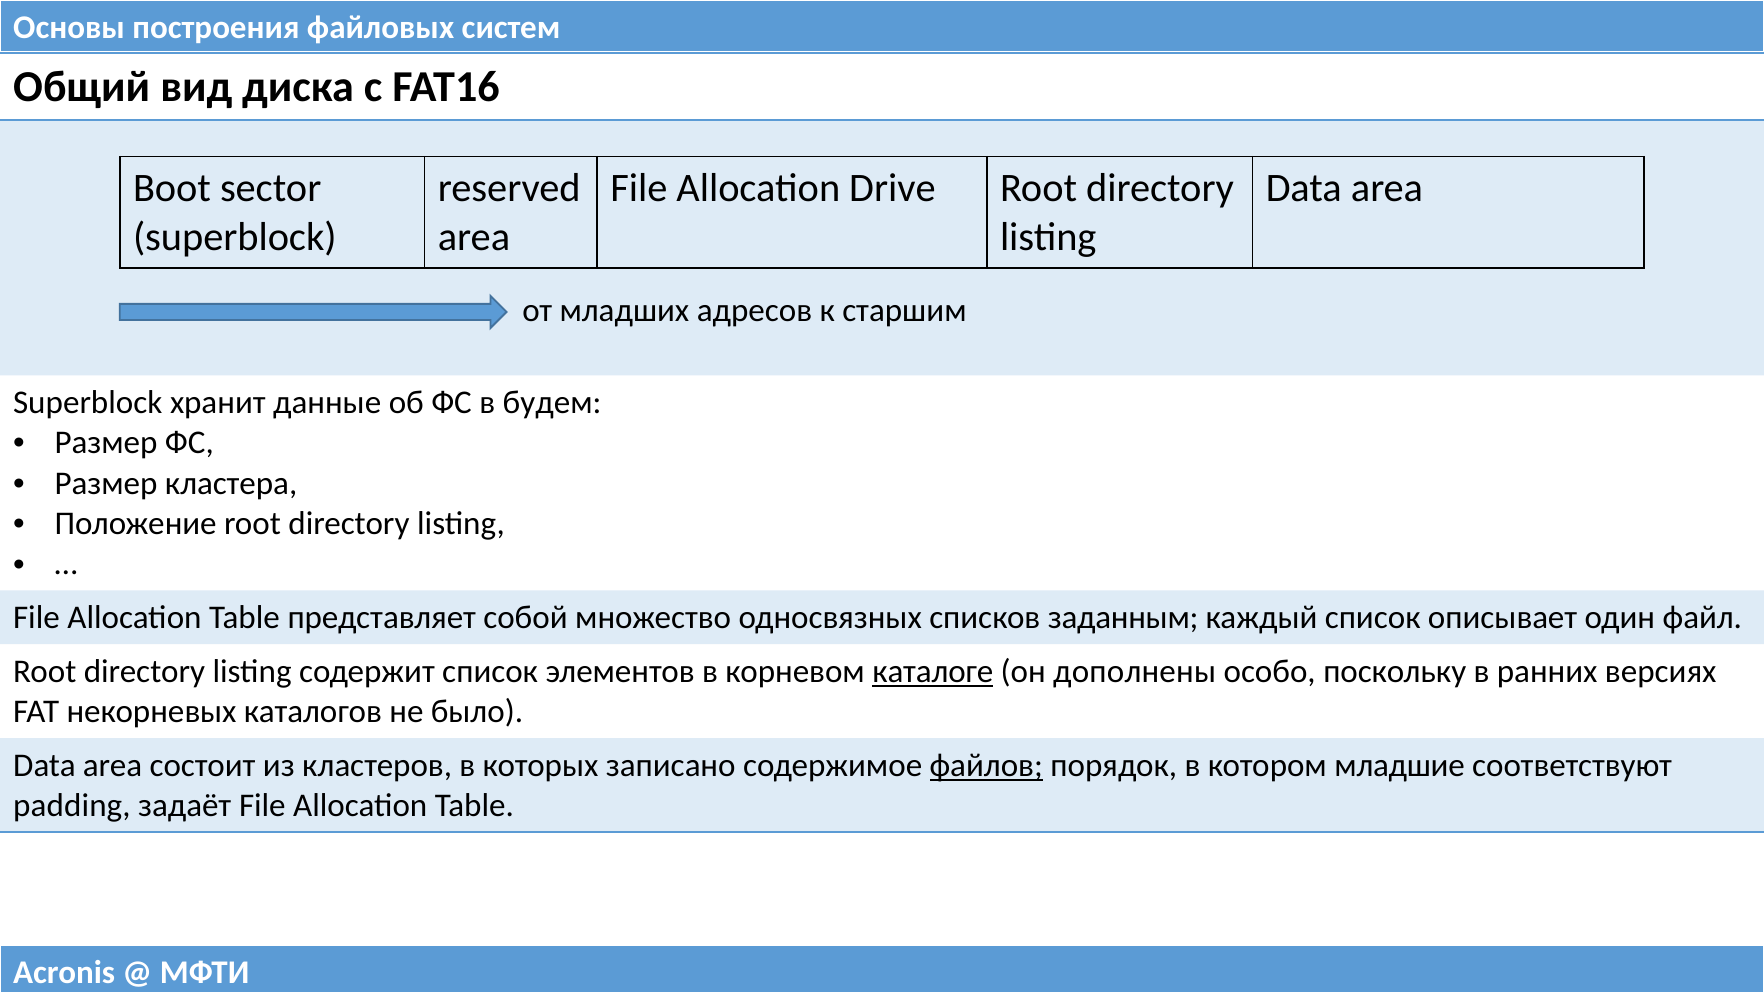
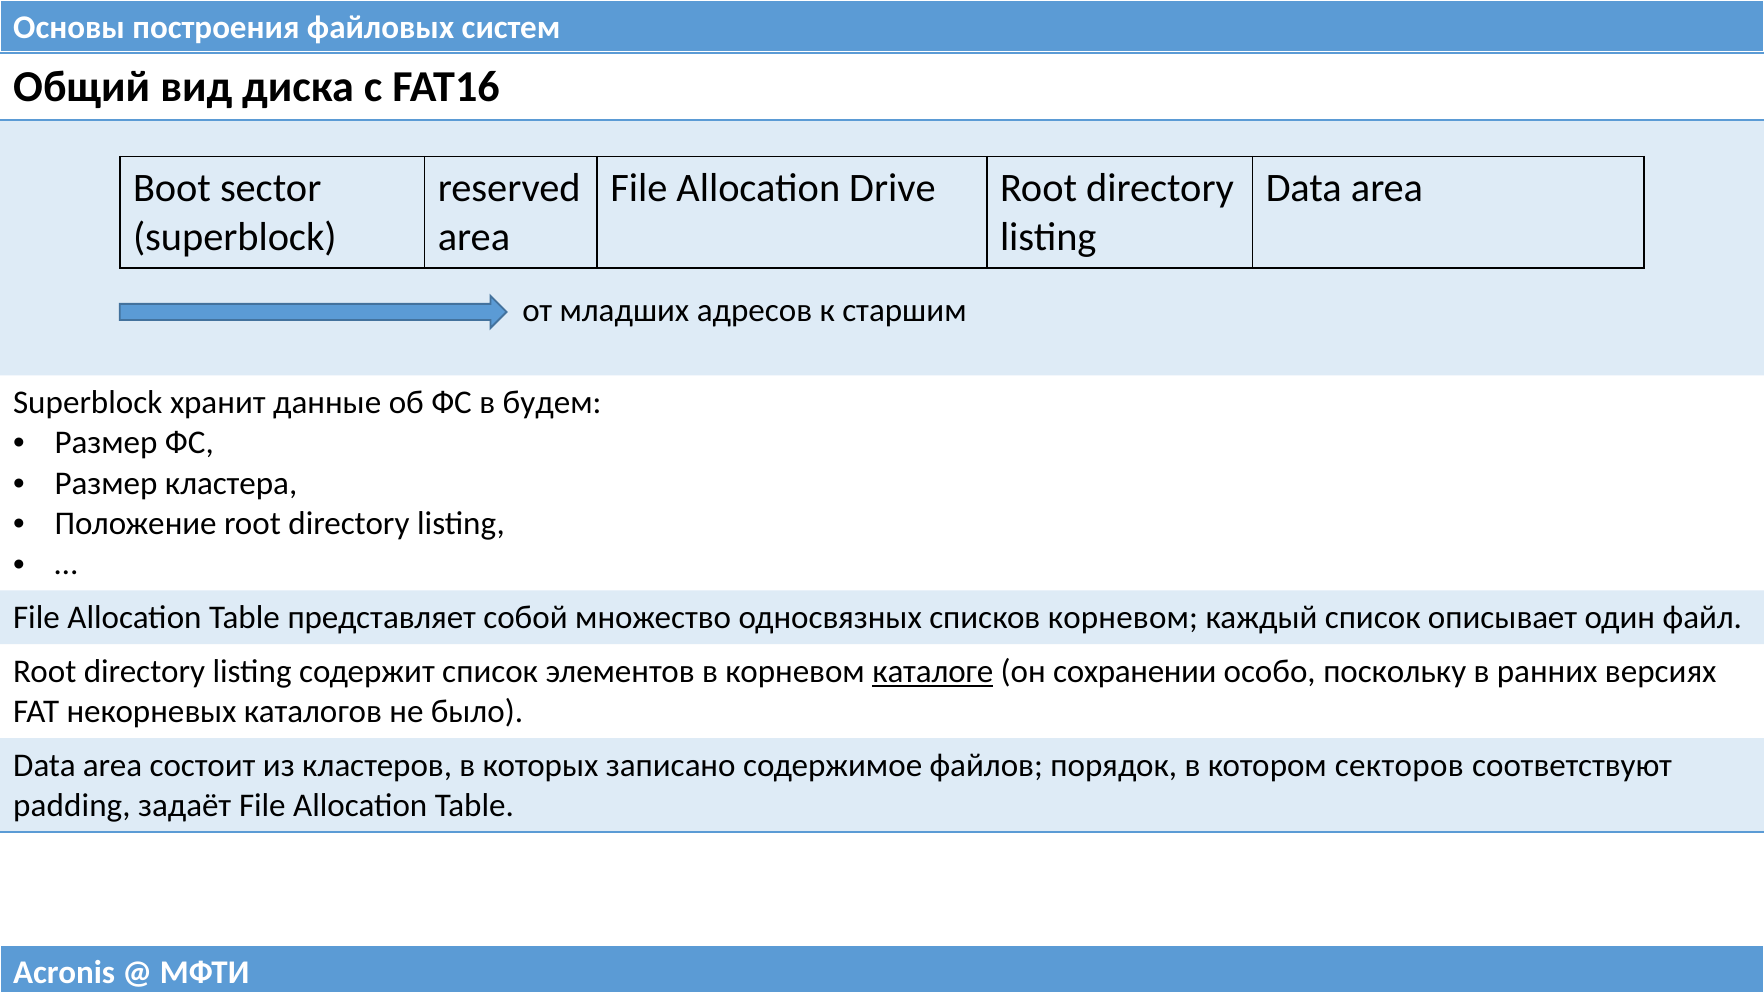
списков заданным: заданным -> корневом (1123, 618)
дополнены: дополнены -> сохранении (1135, 671)
файлов underline: present -> none (986, 765)
младшие: младшие -> секторов (1399, 765)
